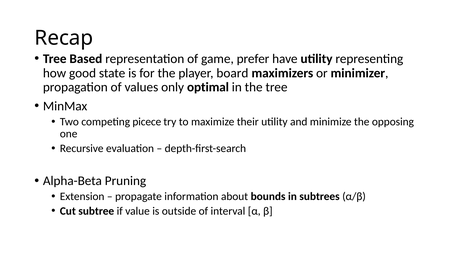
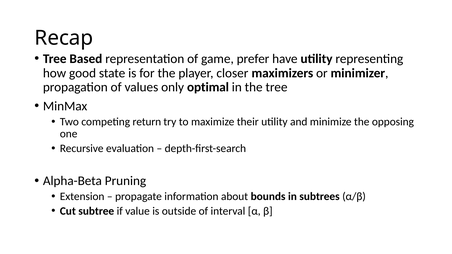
board: board -> closer (232, 73)
picece: picece -> return (147, 122)
